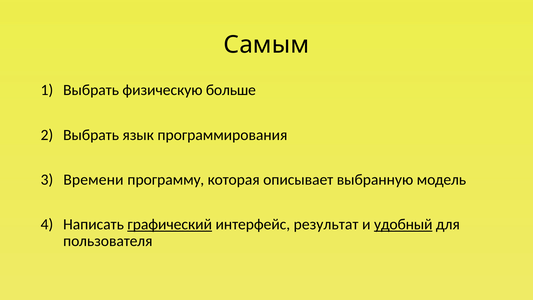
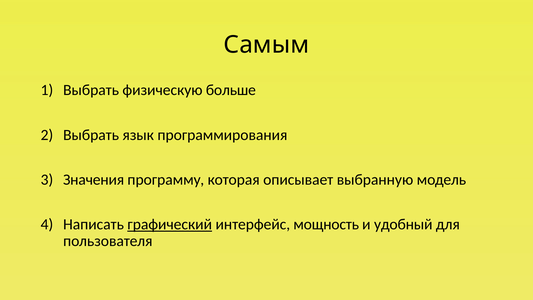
Времени: Времени -> Значения (94, 180)
результат: результат -> мощность (326, 224)
удобный underline: present -> none (403, 224)
